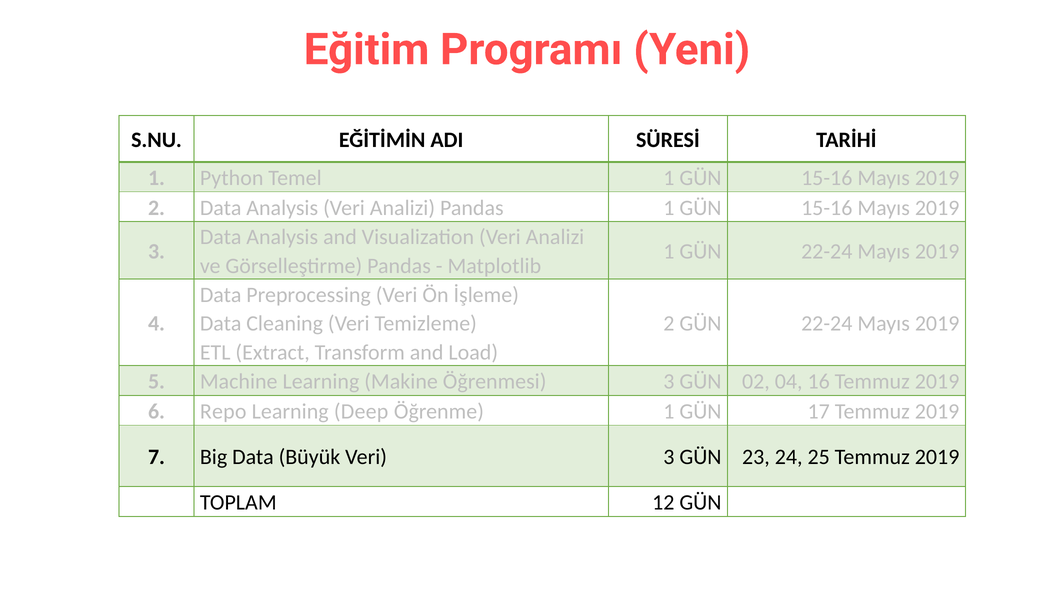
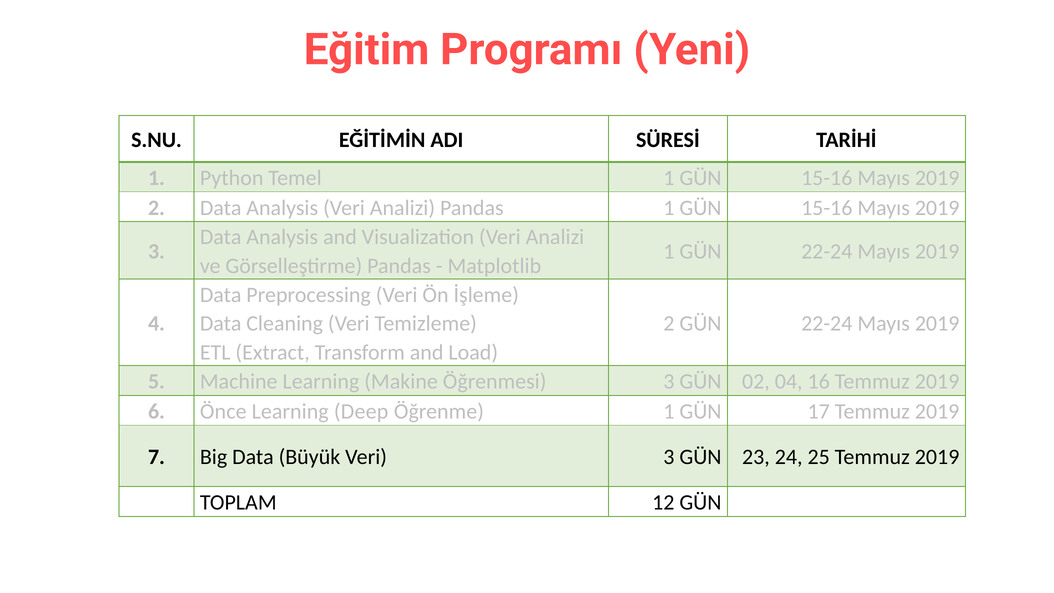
Repo: Repo -> Önce (223, 411)
